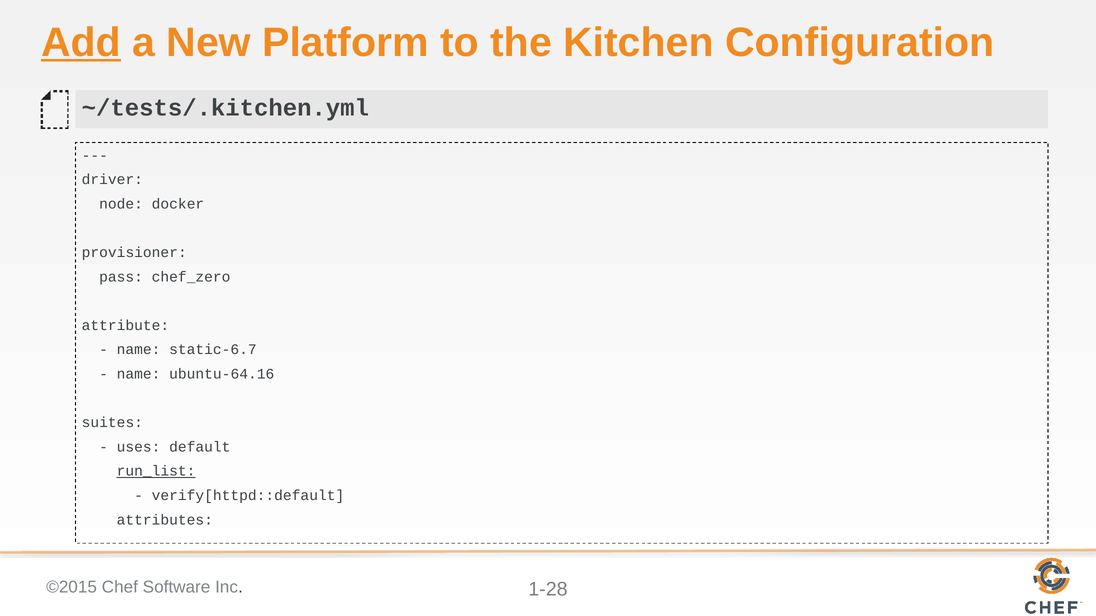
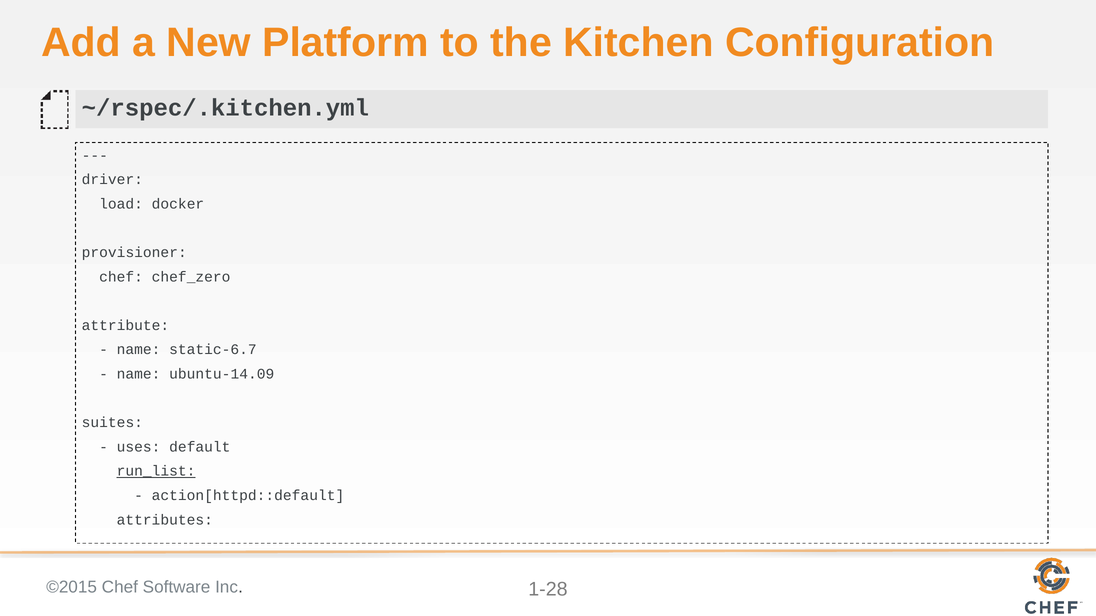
Add underline: present -> none (81, 43)
~/tests/.kitchen.yml: ~/tests/.kitchen.yml -> ~/rspec/.kitchen.yml (225, 108)
node: node -> load (121, 204)
pass: pass -> chef (121, 277)
ubuntu-64.16: ubuntu-64.16 -> ubuntu-14.09 (222, 374)
verify[httpd::default: verify[httpd::default -> action[httpd::default (248, 496)
